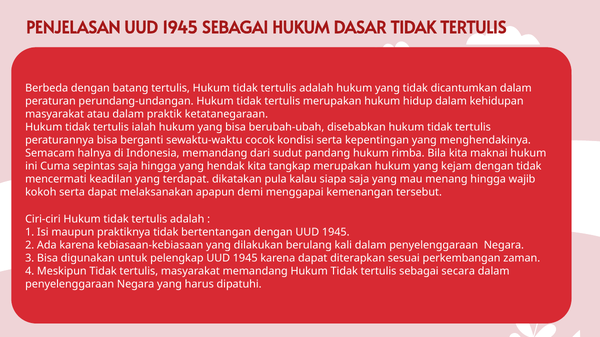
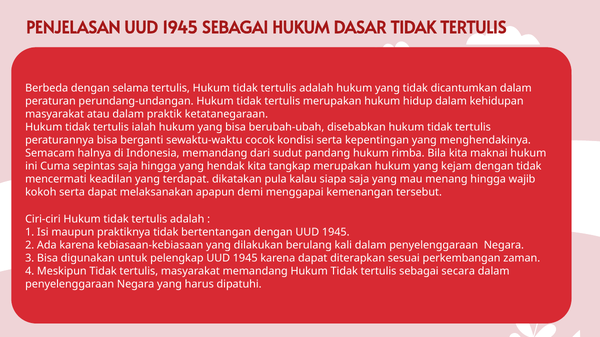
batang: batang -> selama (131, 88)
